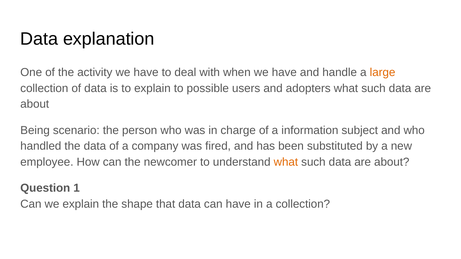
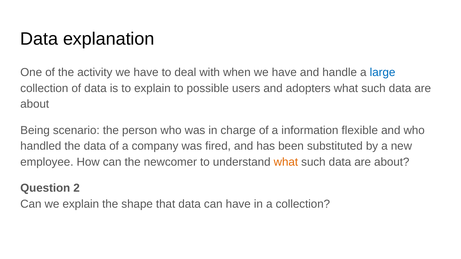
large colour: orange -> blue (383, 72)
subject: subject -> flexible (360, 130)
1: 1 -> 2 (77, 188)
